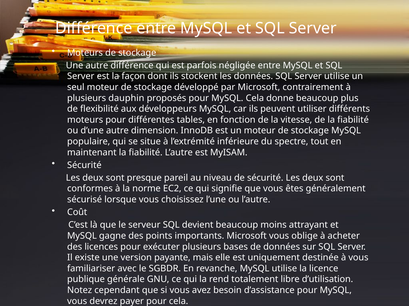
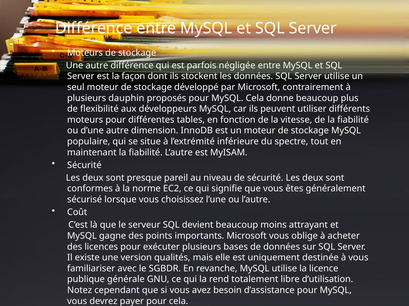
payante: payante -> qualités (172, 258)
